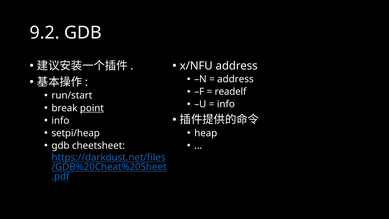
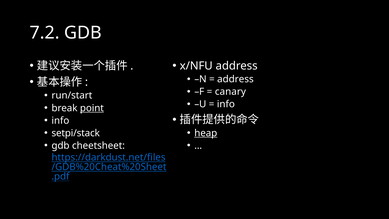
9.2: 9.2 -> 7.2 (45, 33)
readelf: readelf -> canary (230, 92)
setpi/heap: setpi/heap -> setpi/stack (76, 133)
heap underline: none -> present (206, 133)
